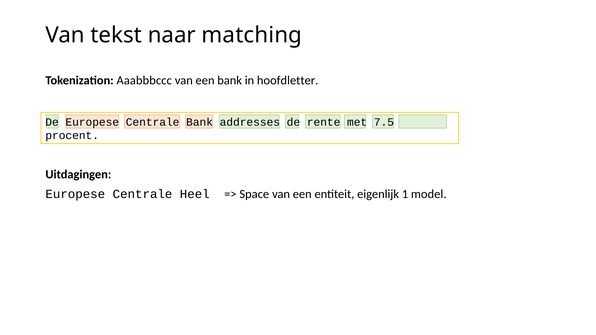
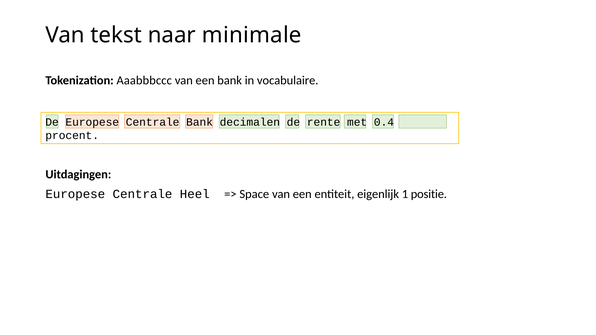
matching: matching -> minimale (252, 35)
hoofdletter: hoofdletter -> vocabulaire (288, 80)
addresses: addresses -> decimalen (250, 122)
7.5: 7.5 -> 0.4 (384, 122)
model: model -> positie (429, 194)
